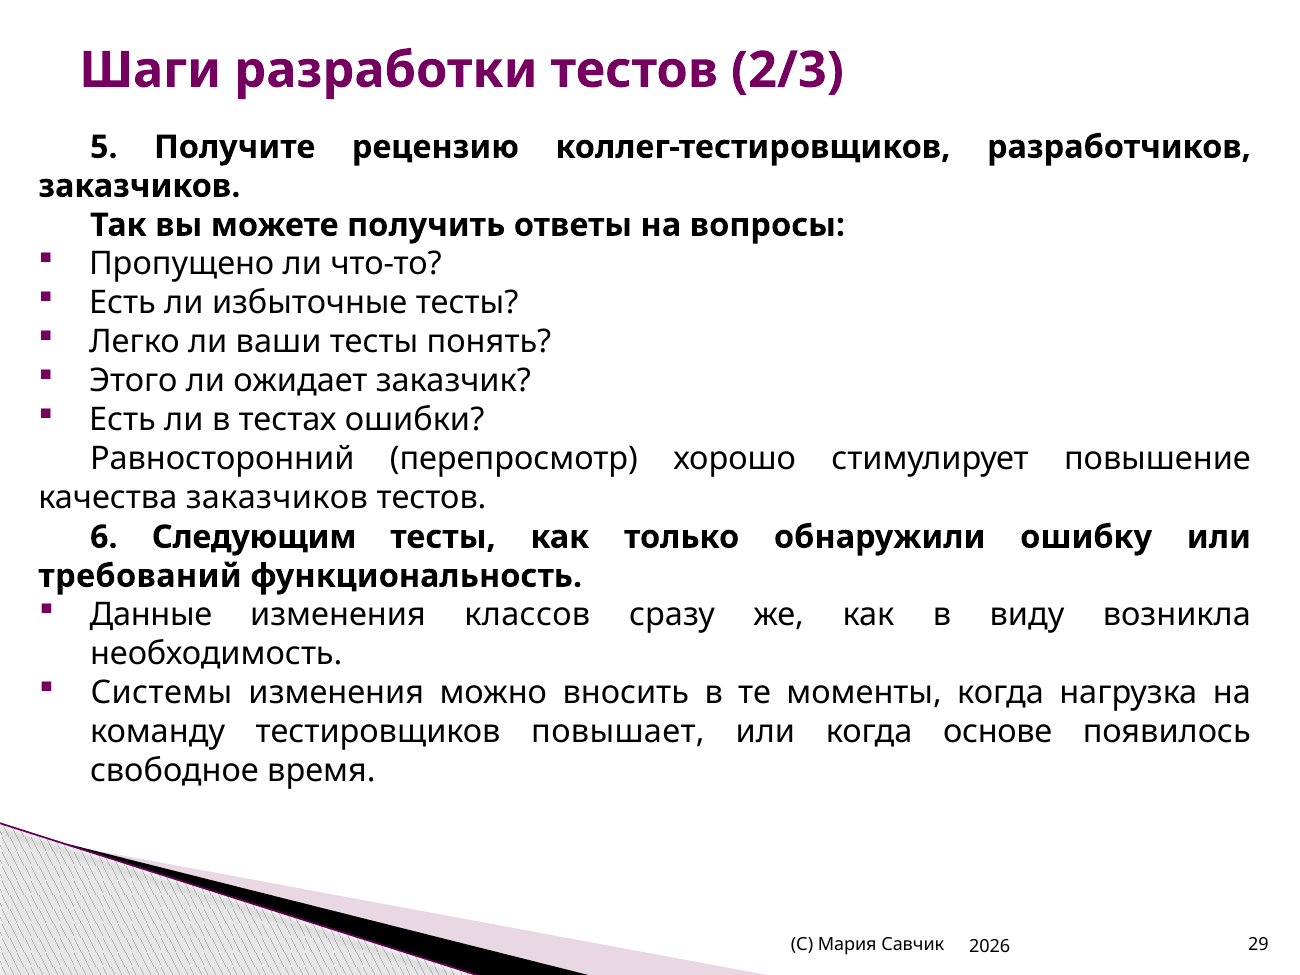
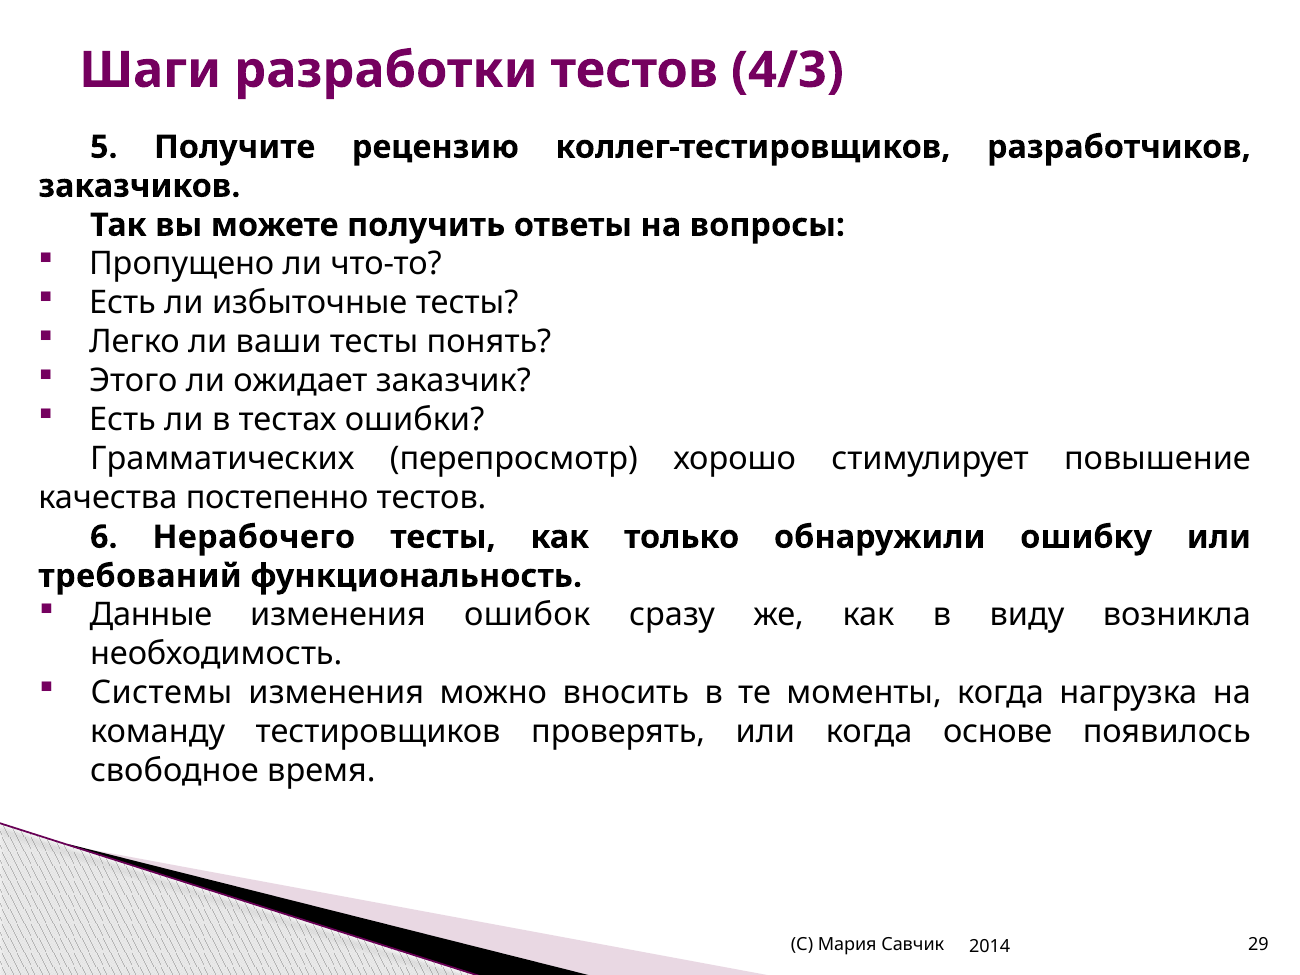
2/3: 2/3 -> 4/3 (787, 70)
Равносторонний: Равносторонний -> Грамматических (222, 459)
качества заказчиков: заказчиков -> постепенно (277, 498)
Следующим: Следующим -> Нерабочего (254, 537)
классов: классов -> ошибок (527, 615)
повышает: повышает -> проверять (618, 732)
2026: 2026 -> 2014 (990, 947)
